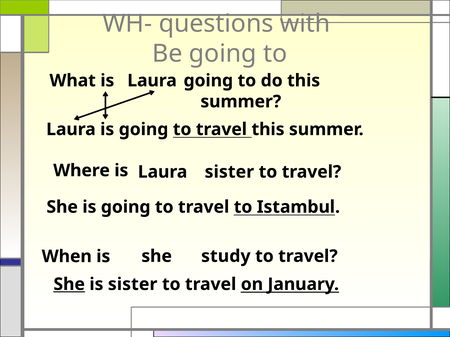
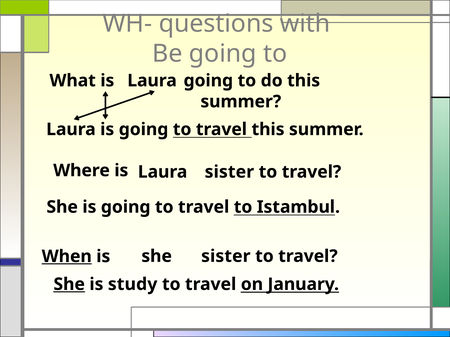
When underline: none -> present (67, 257)
she study: study -> sister (226, 257)
is sister: sister -> study (133, 285)
